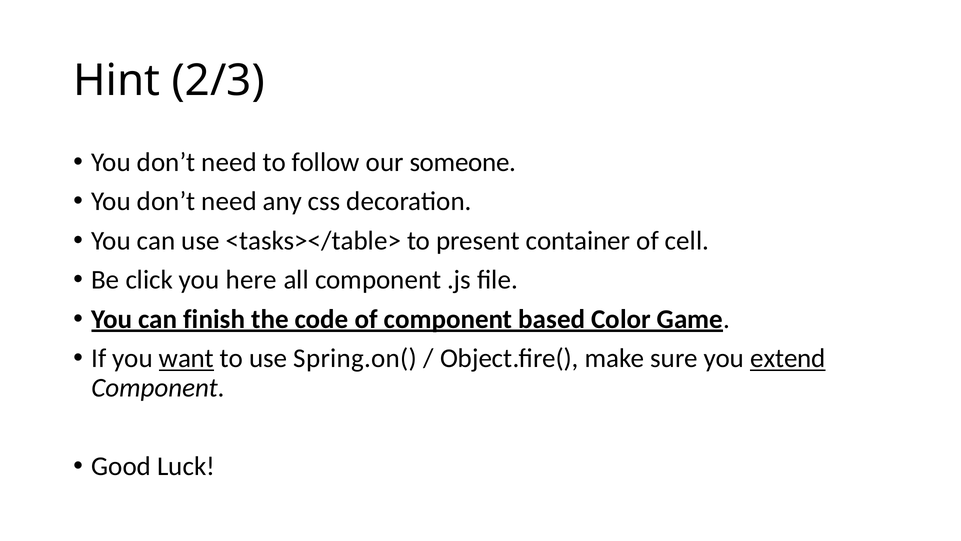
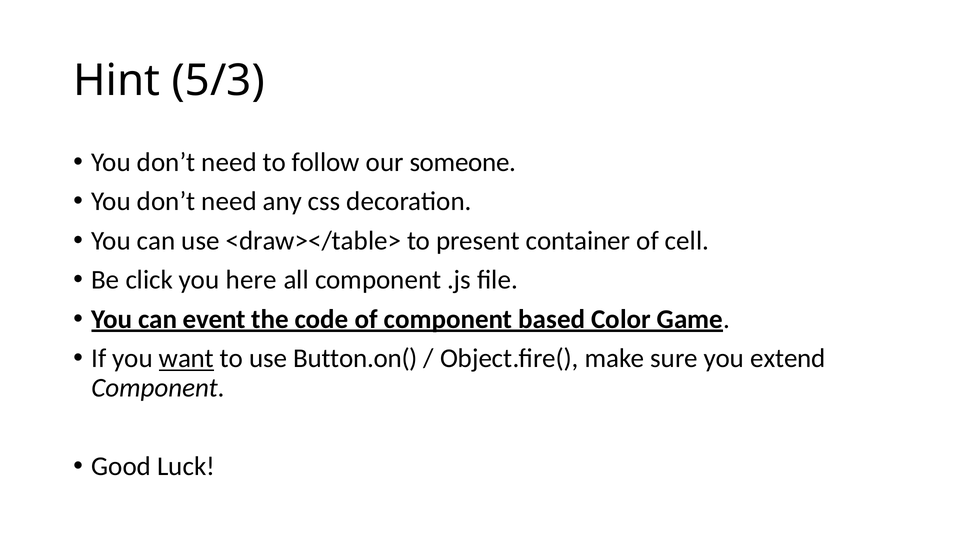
2/3: 2/3 -> 5/3 (218, 81)
<tasks></table>: <tasks></table> -> <draw></table> (313, 240)
finish: finish -> event (214, 319)
Spring.on(: Spring.on( -> Button.on( (355, 358)
extend underline: present -> none (788, 358)
